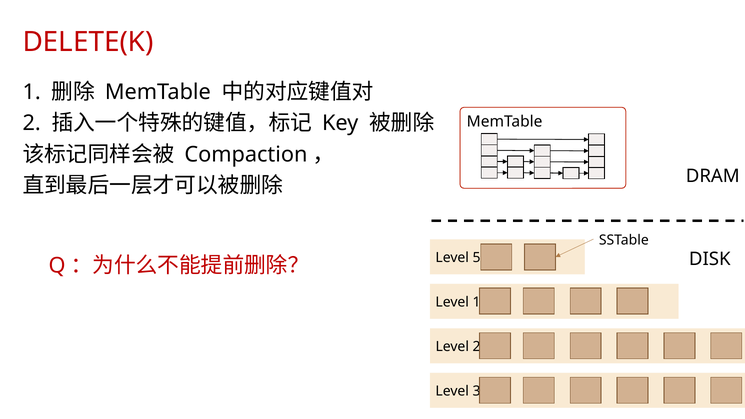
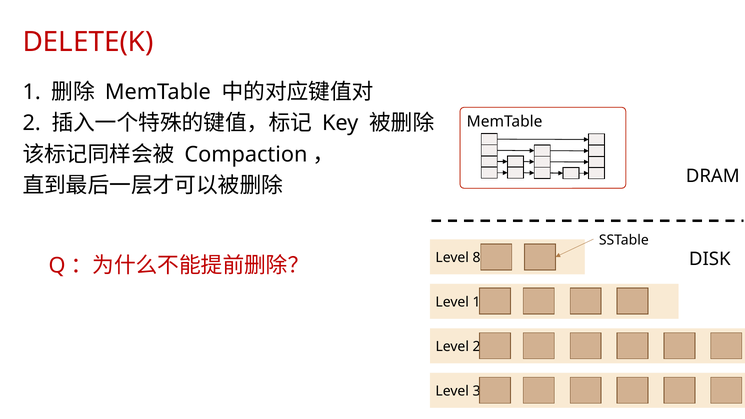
5: 5 -> 8 (477, 258)
